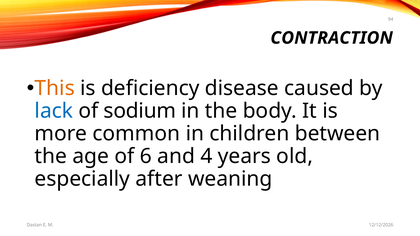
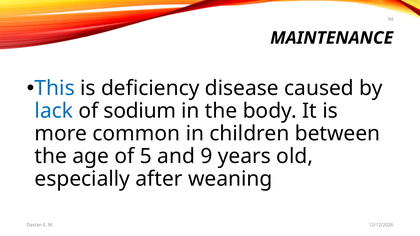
CONTRACTION: CONTRACTION -> MAINTENANCE (332, 38)
This colour: orange -> blue (55, 88)
6: 6 -> 5 (146, 156)
4: 4 -> 9 (206, 156)
